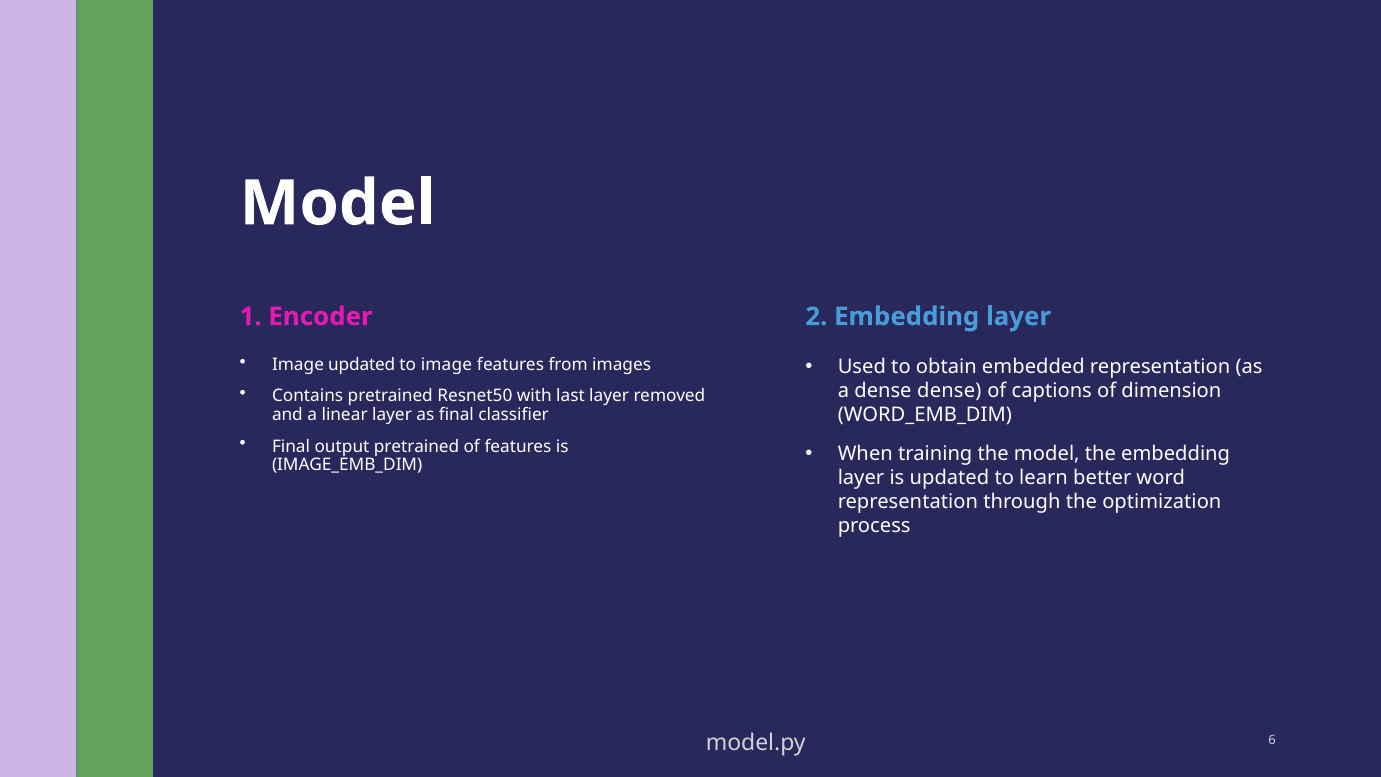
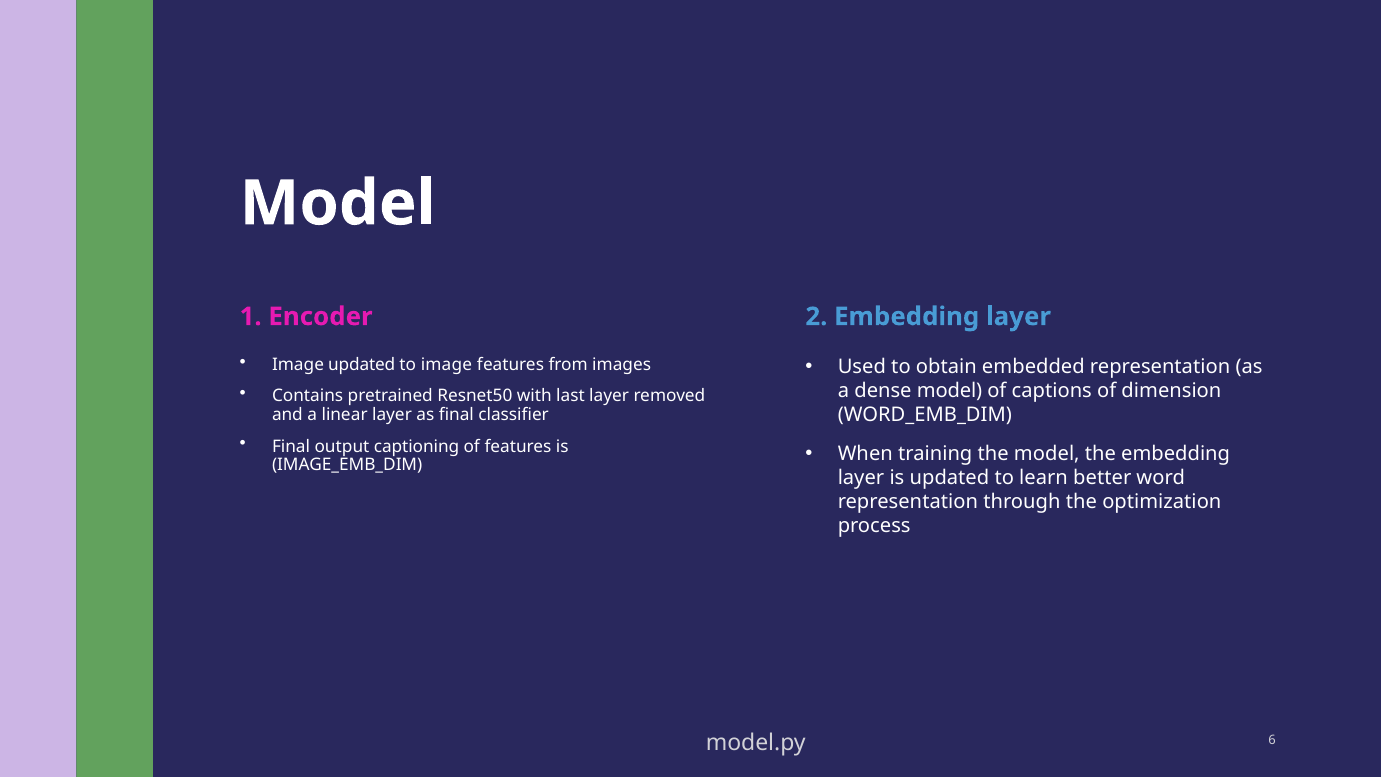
dense dense: dense -> model (949, 391)
output pretrained: pretrained -> captioning (417, 446)
